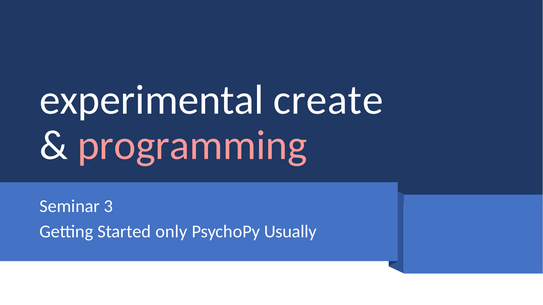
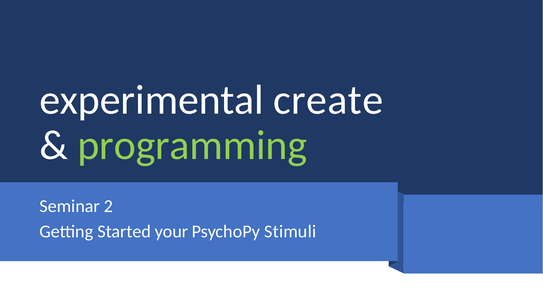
programming colour: pink -> light green (192, 146)
3: 3 -> 2 (109, 207)
only: only -> your (171, 232)
Usually: Usually -> Stimuli (290, 232)
